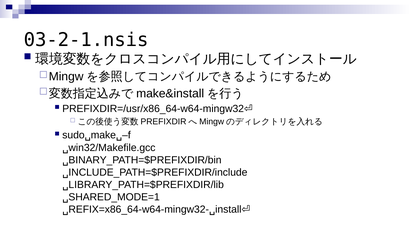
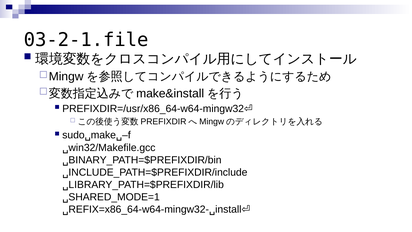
03-2-1.nsis: 03-2-1.nsis -> 03-2-1.file (86, 40)
